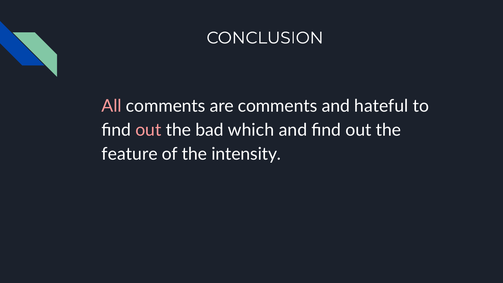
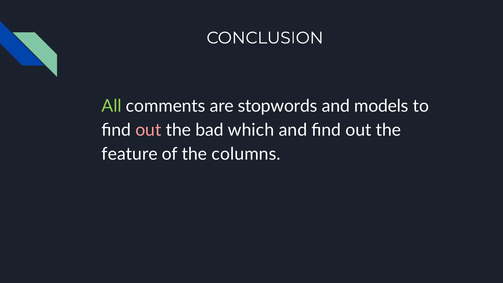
All colour: pink -> light green (112, 106)
are comments: comments -> stopwords (278, 106)
hateful: hateful -> models (381, 106)
intensity: intensity -> columns (246, 154)
